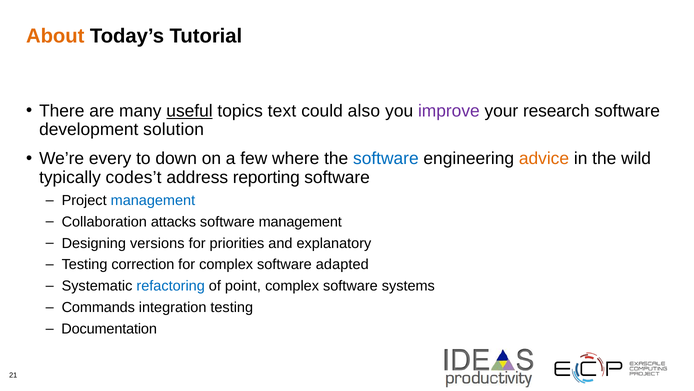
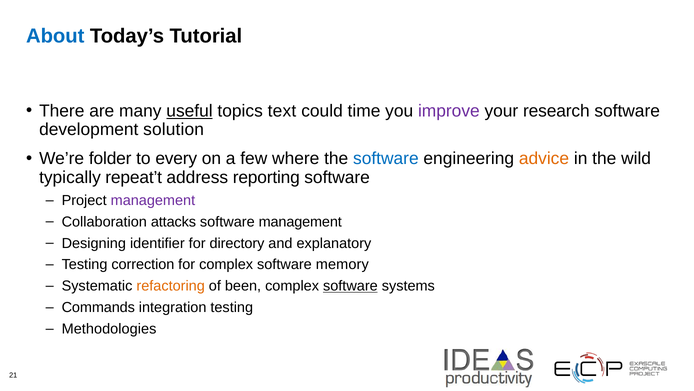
About colour: orange -> blue (55, 36)
also: also -> time (364, 111)
every: every -> folder (110, 158)
down: down -> every (176, 158)
codes’t: codes’t -> repeat’t (134, 177)
management colour: blue -> purple (153, 200)
versions: versions -> identifier (157, 243)
priorities: priorities -> directory (237, 243)
adapted: adapted -> memory (342, 264)
refactoring colour: blue -> orange (171, 286)
point: point -> been (243, 286)
software underline: none -> present (350, 286)
Documentation: Documentation -> Methodologies (109, 328)
